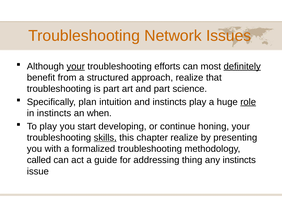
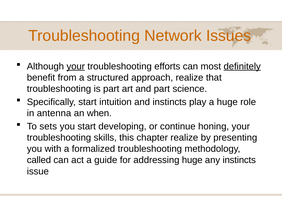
Specifically plan: plan -> start (88, 102)
role underline: present -> none (248, 102)
in instincts: instincts -> antenna (54, 113)
To play: play -> sets (48, 127)
skills underline: present -> none (105, 138)
addressing thing: thing -> huge (192, 160)
